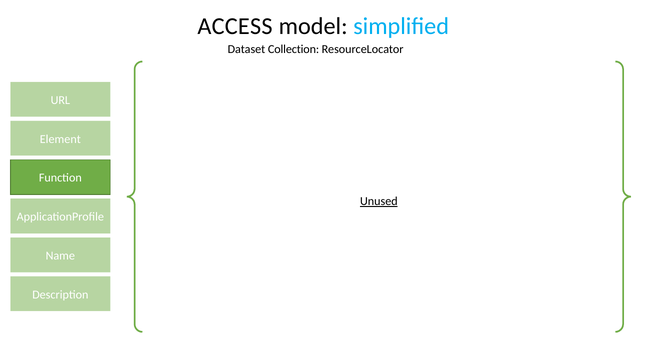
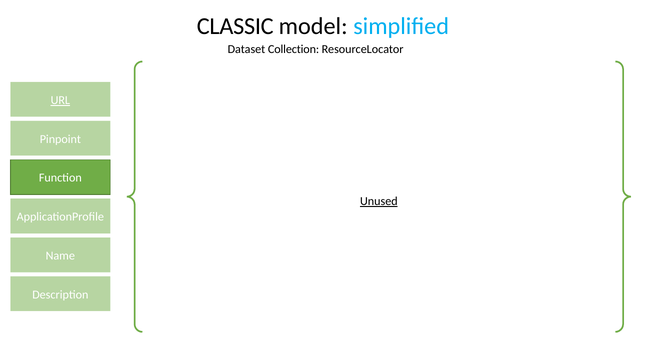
ACCESS: ACCESS -> CLASSIC (235, 26)
URL underline: none -> present (60, 100)
Element: Element -> Pinpoint (60, 139)
